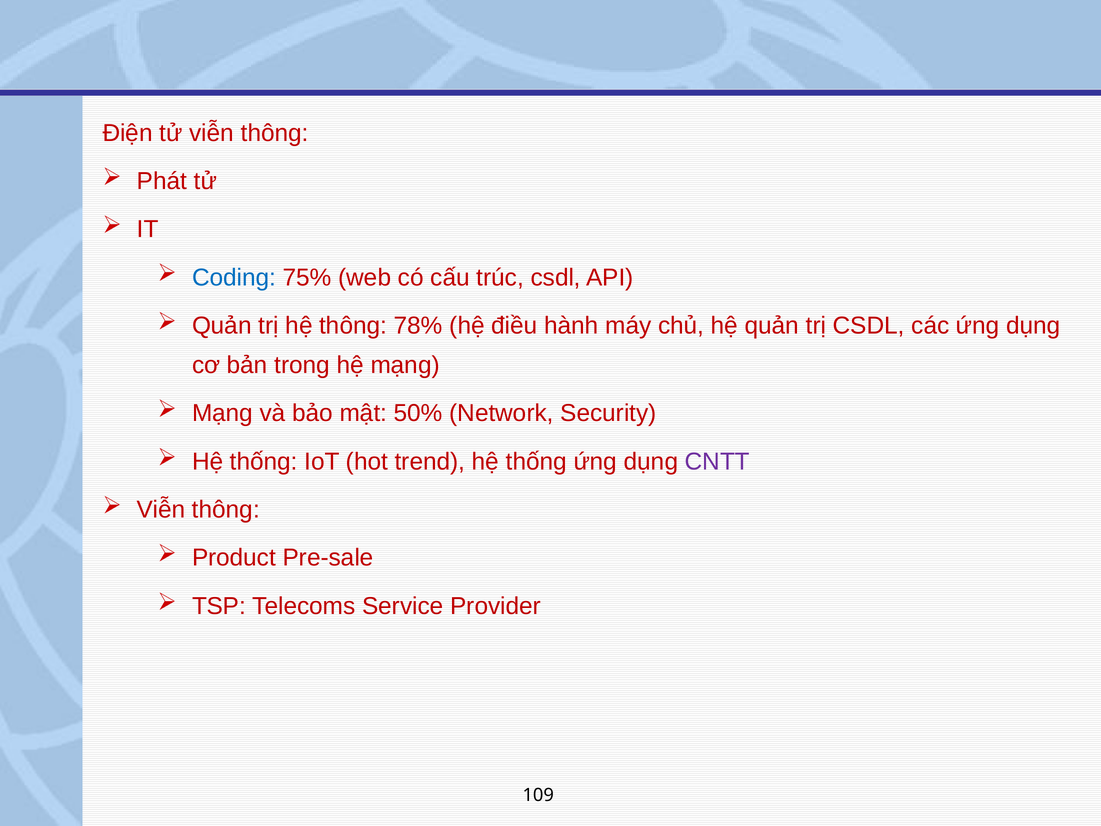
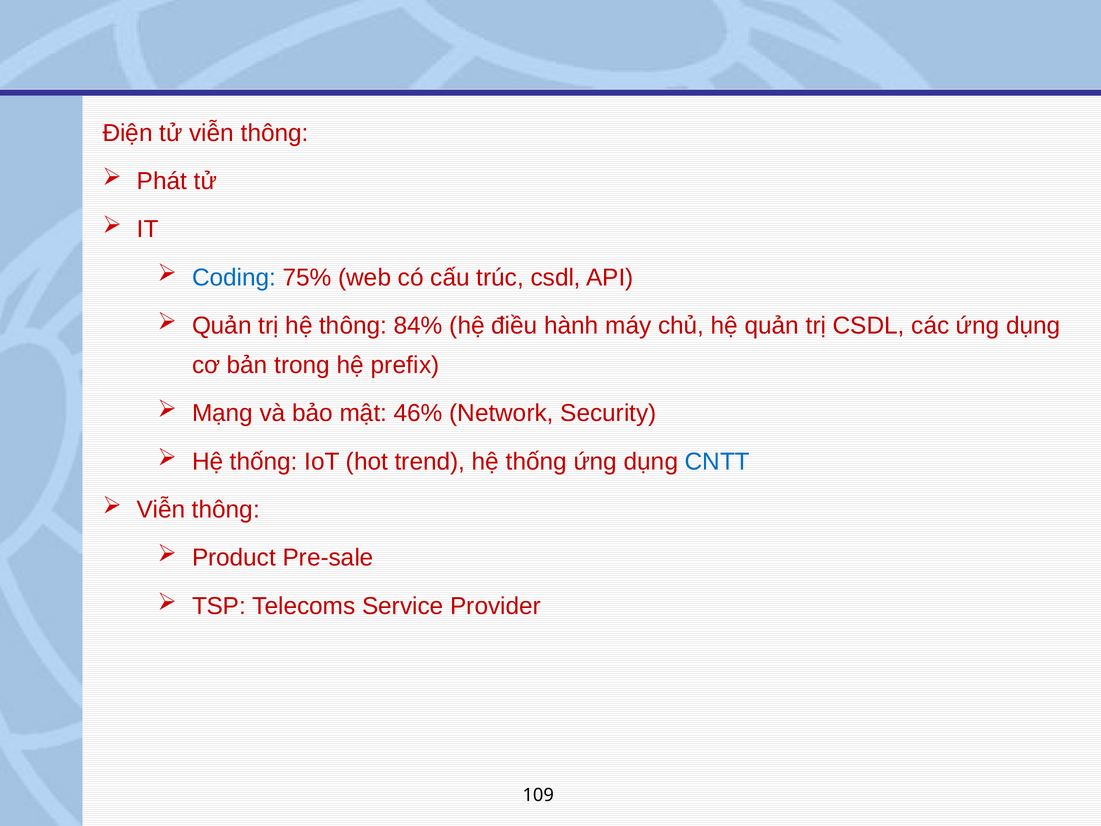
78%: 78% -> 84% (418, 326)
hệ mạng: mạng -> prefix (405, 365)
50%: 50% -> 46% (418, 413)
CNTT colour: purple -> blue (717, 461)
